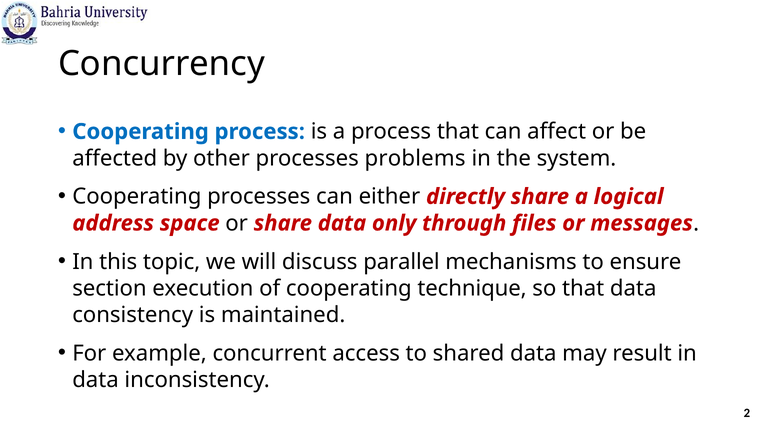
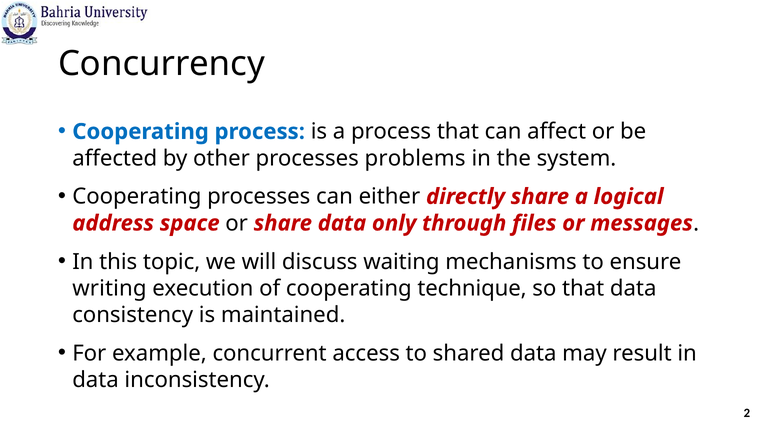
parallel: parallel -> waiting (401, 262)
section: section -> writing (109, 288)
